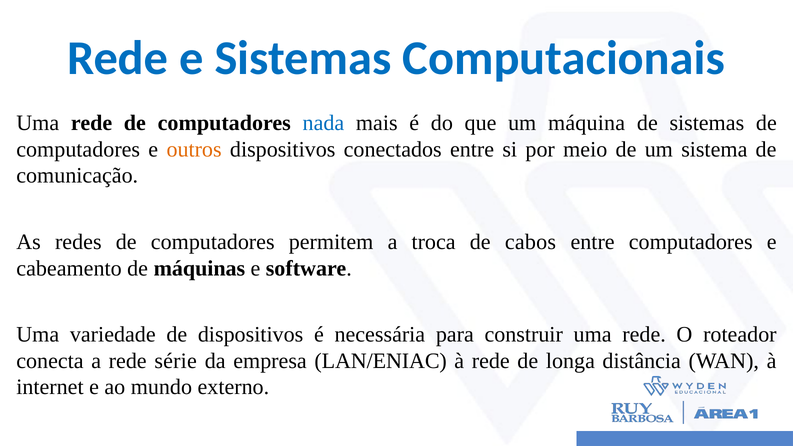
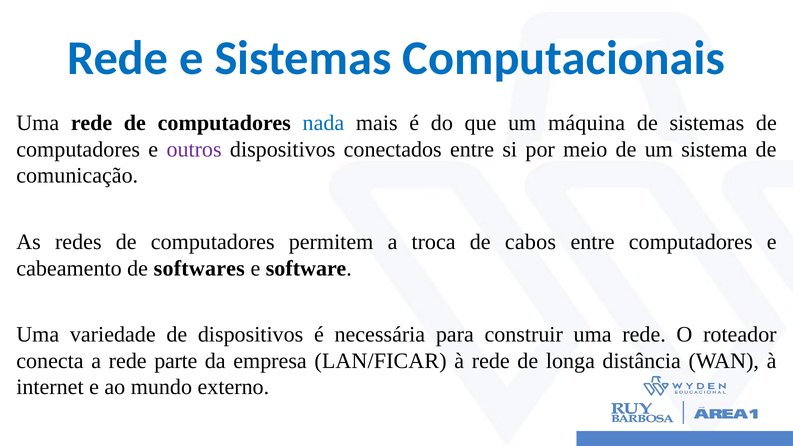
outros colour: orange -> purple (194, 149)
máquinas: máquinas -> softwares (199, 268)
série: série -> parte (176, 361)
LAN/ENIAC: LAN/ENIAC -> LAN/FICAR (381, 361)
